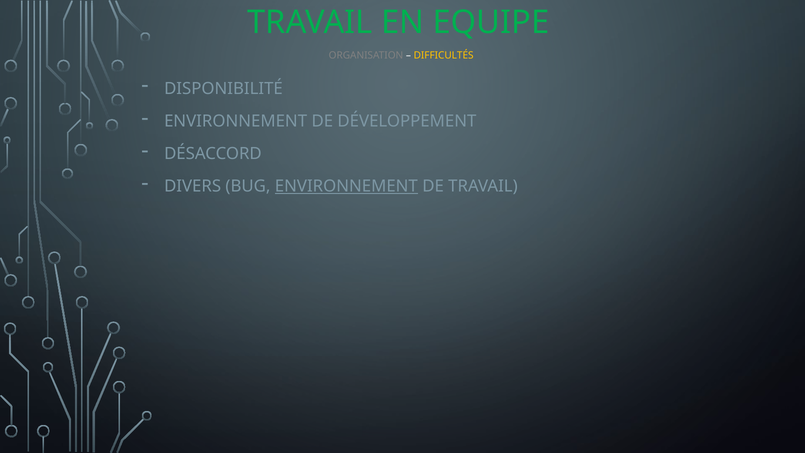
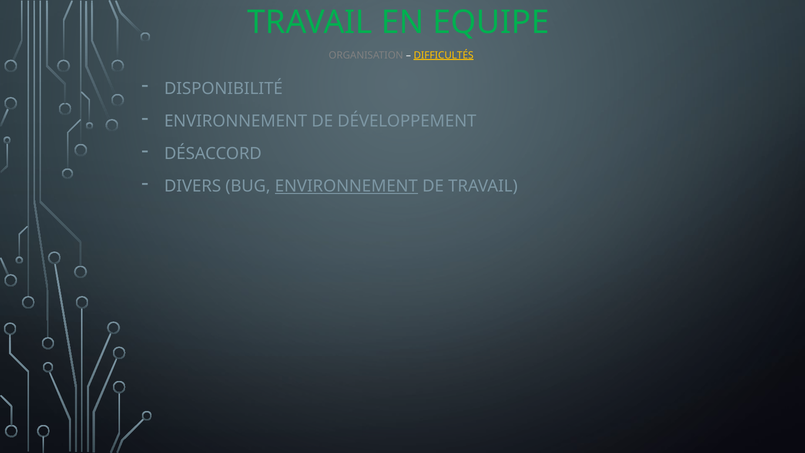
DIFFICULTÉS underline: none -> present (444, 55)
